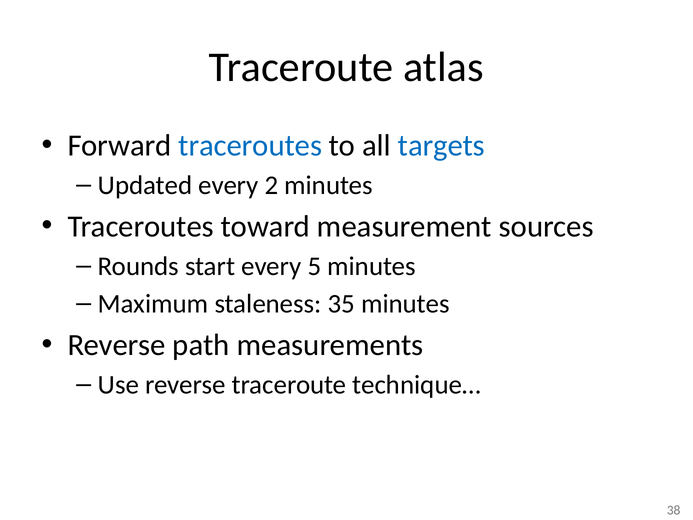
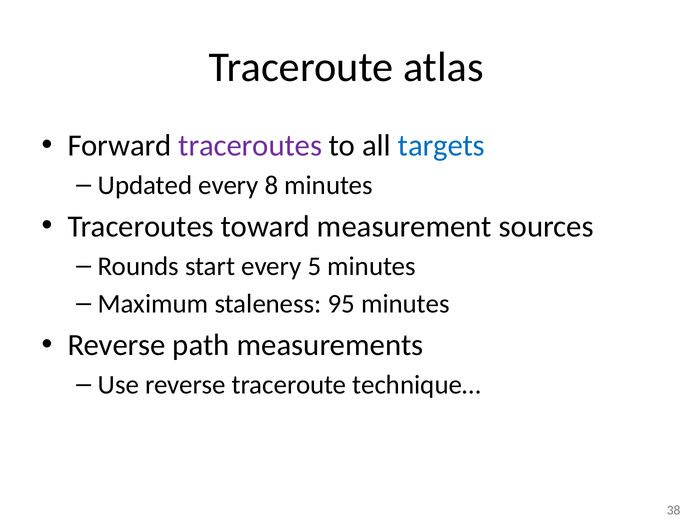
traceroutes colour: blue -> purple (250, 145)
2: 2 -> 8 (271, 185)
35: 35 -> 95 (341, 304)
